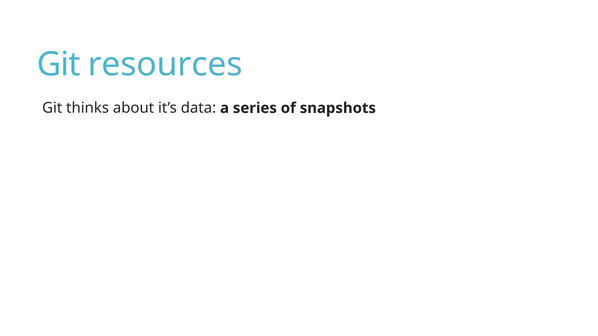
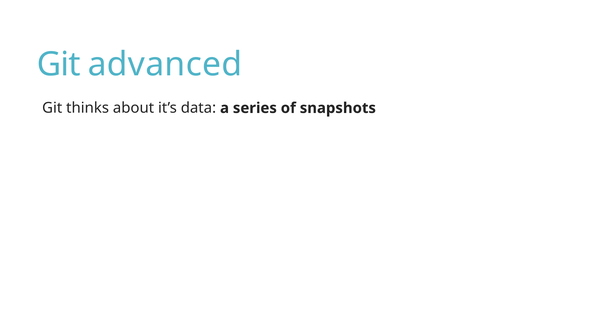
resources: resources -> advanced (165, 64)
